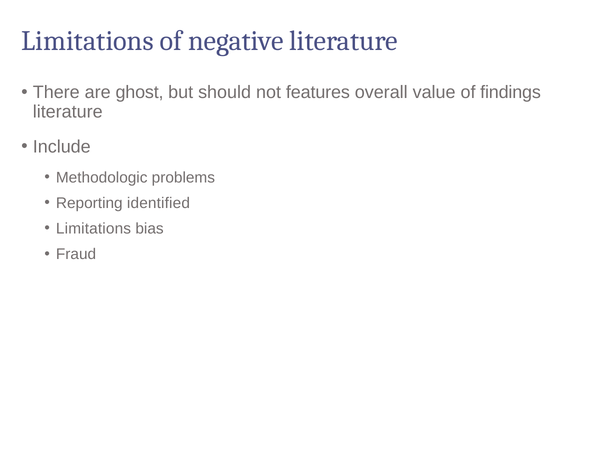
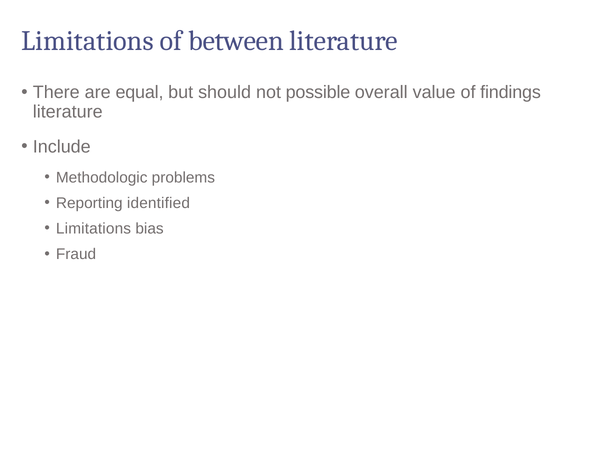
negative: negative -> between (236, 41)
ghost: ghost -> equal (140, 92)
features: features -> possible (318, 92)
